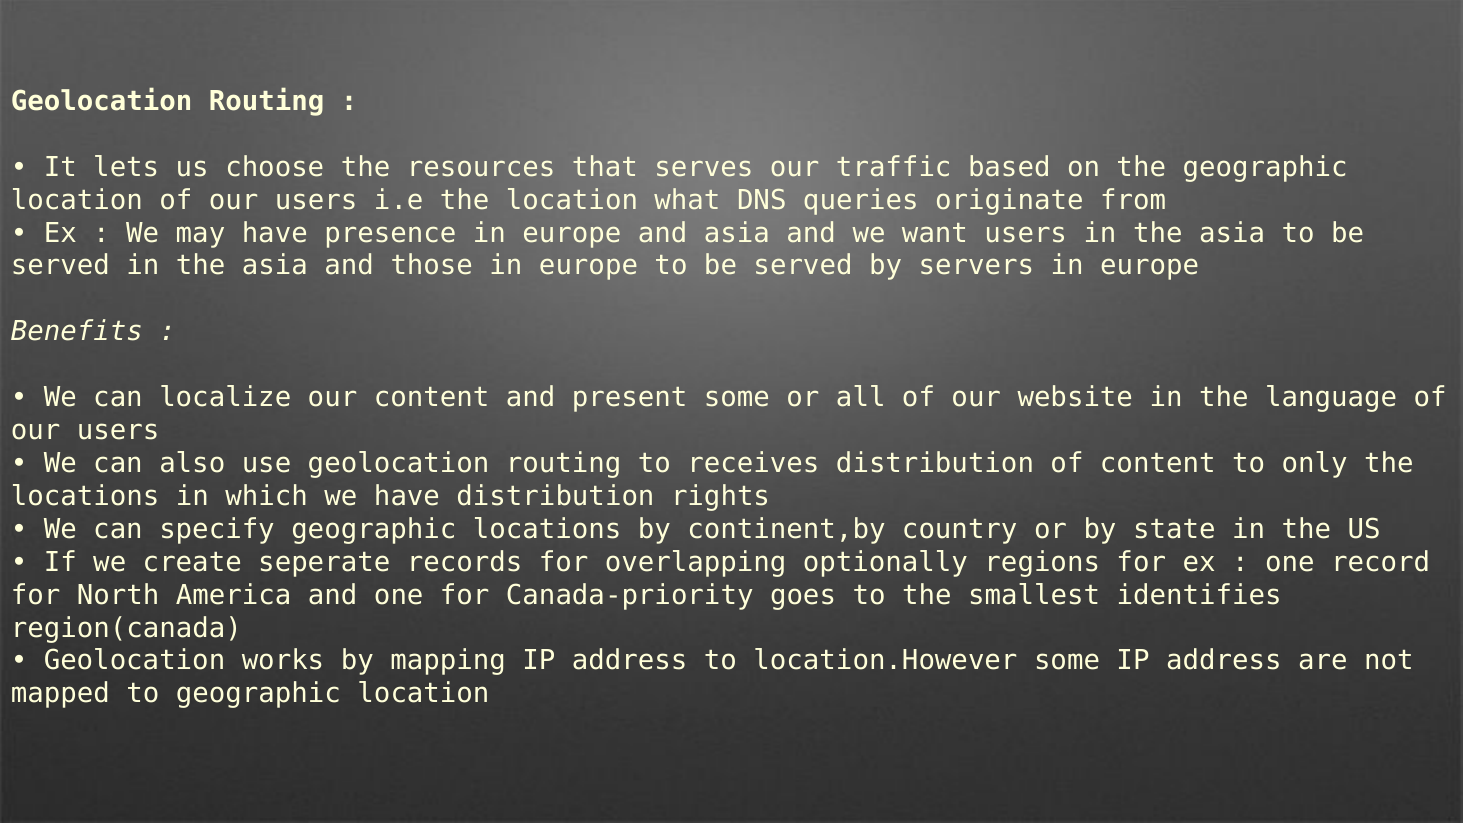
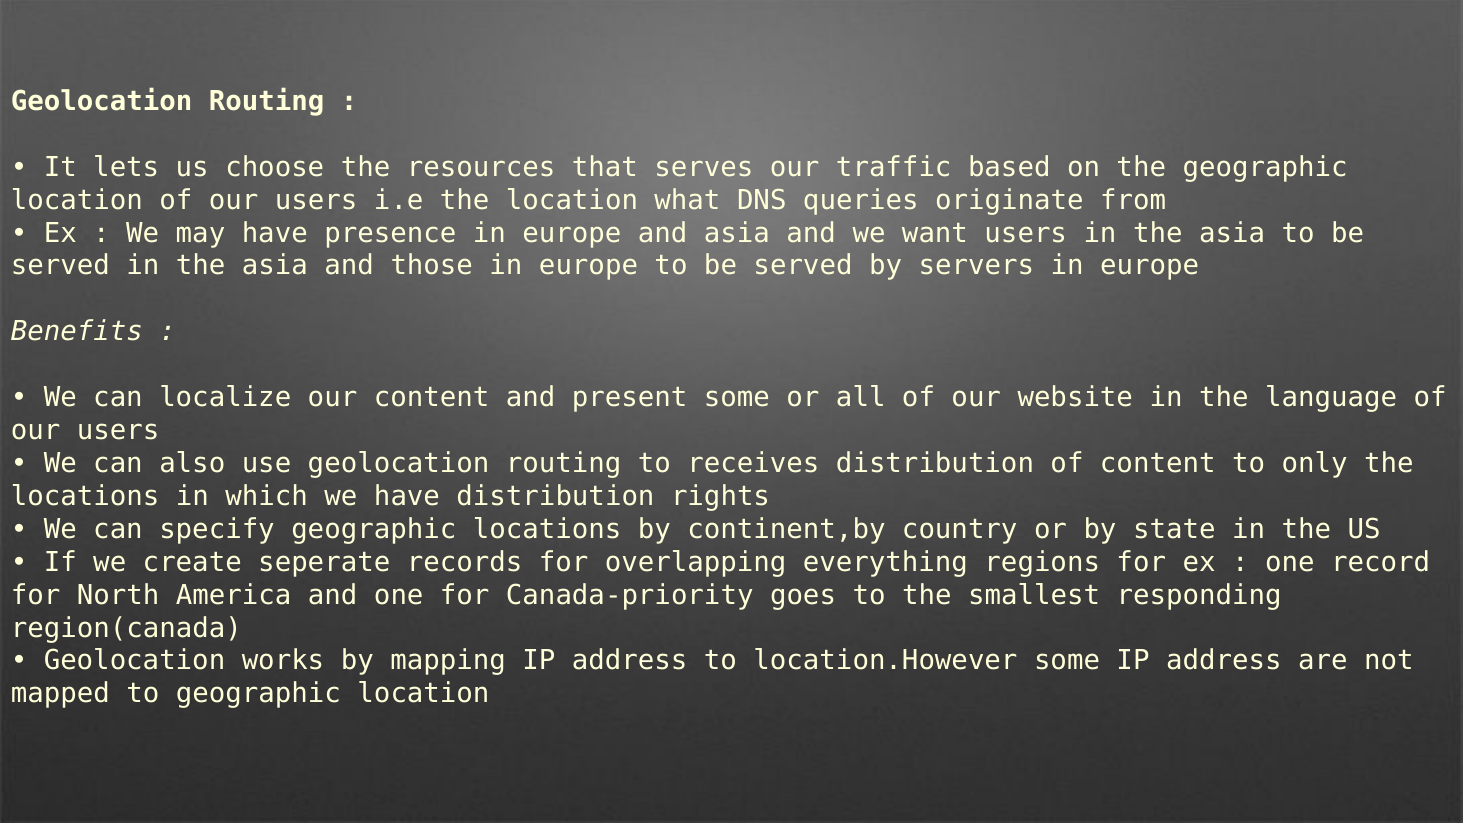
optionally: optionally -> everything (885, 562)
identifies: identifies -> responding (1199, 595)
